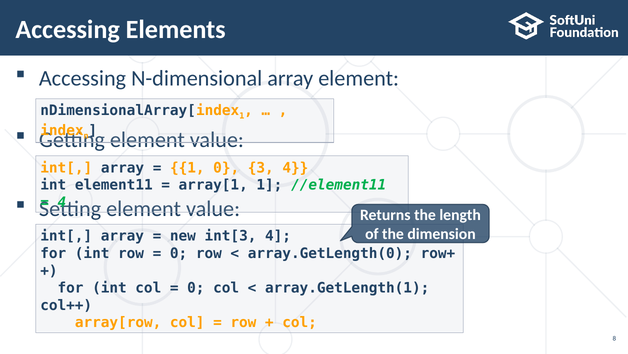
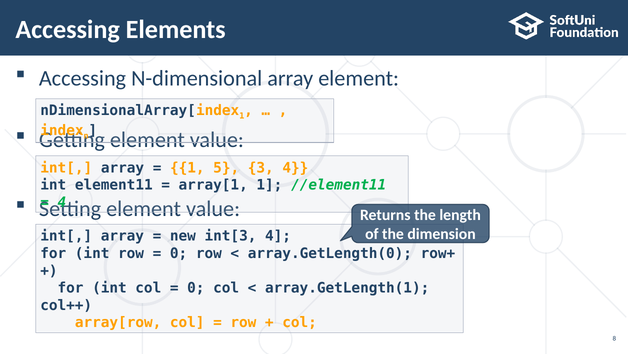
1 0: 0 -> 5 (226, 168)
